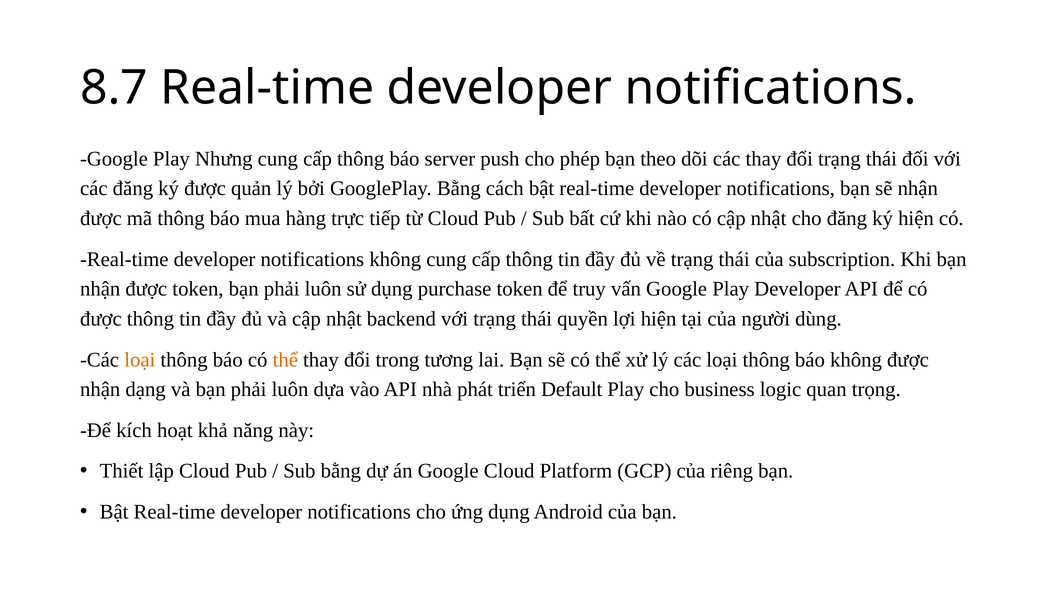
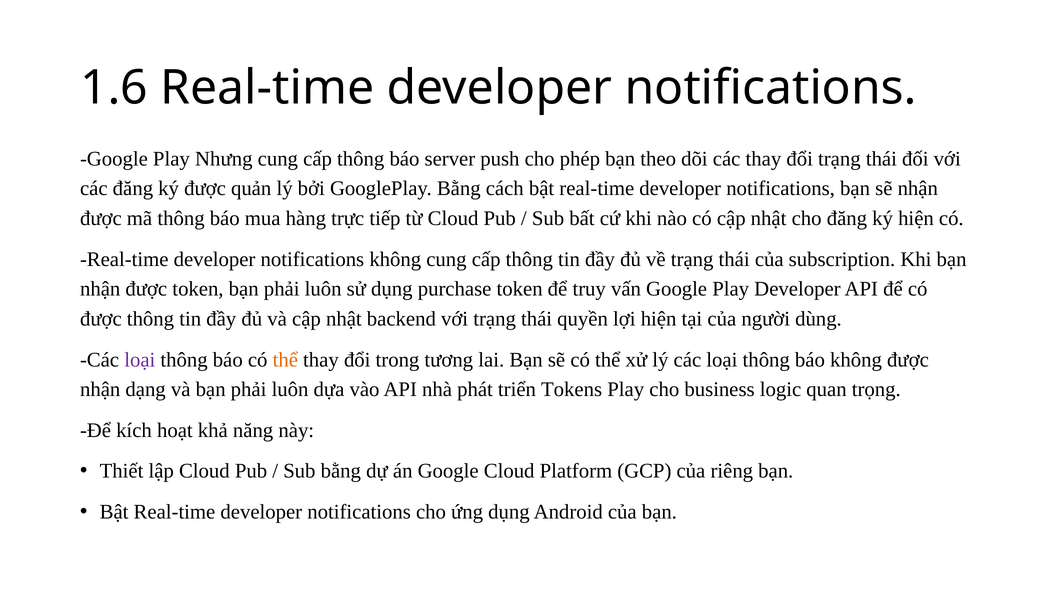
8.7: 8.7 -> 1.6 (114, 88)
loại colour: orange -> purple (140, 360)
Default: Default -> Tokens (572, 390)
